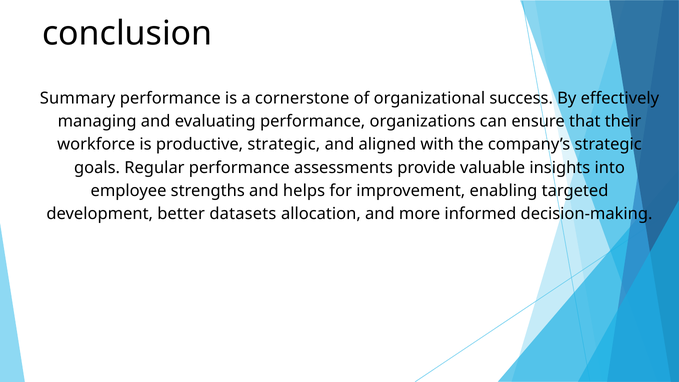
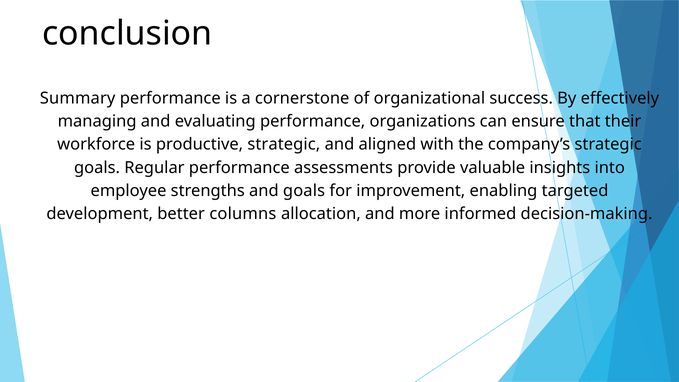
and helps: helps -> goals (304, 191)
datasets: datasets -> columns (243, 214)
